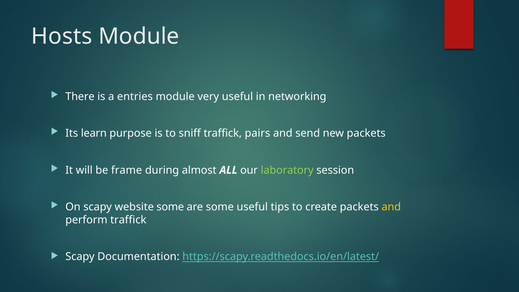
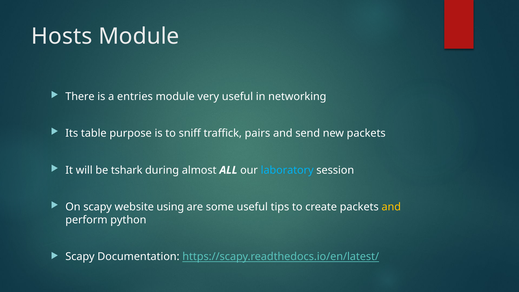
learn: learn -> table (94, 133)
frame: frame -> tshark (127, 170)
laboratory colour: light green -> light blue (287, 170)
website some: some -> using (170, 207)
perform traffick: traffick -> python (128, 220)
